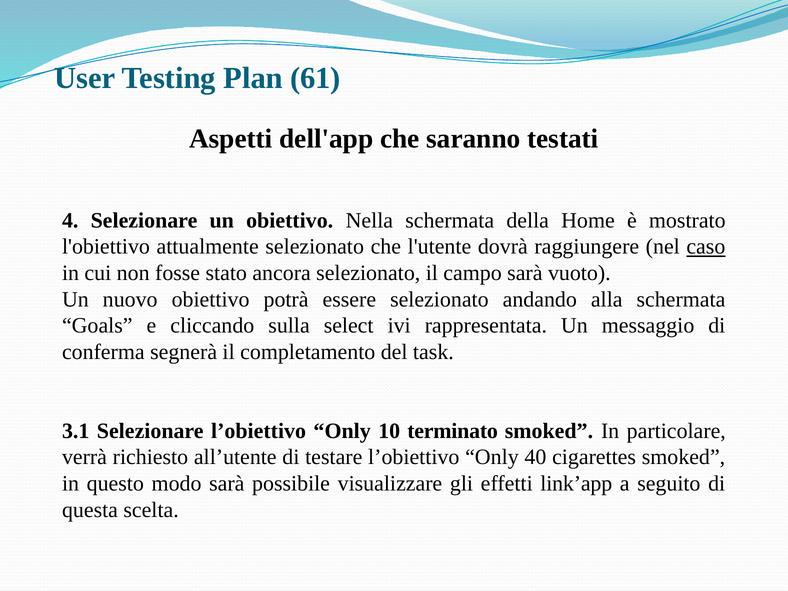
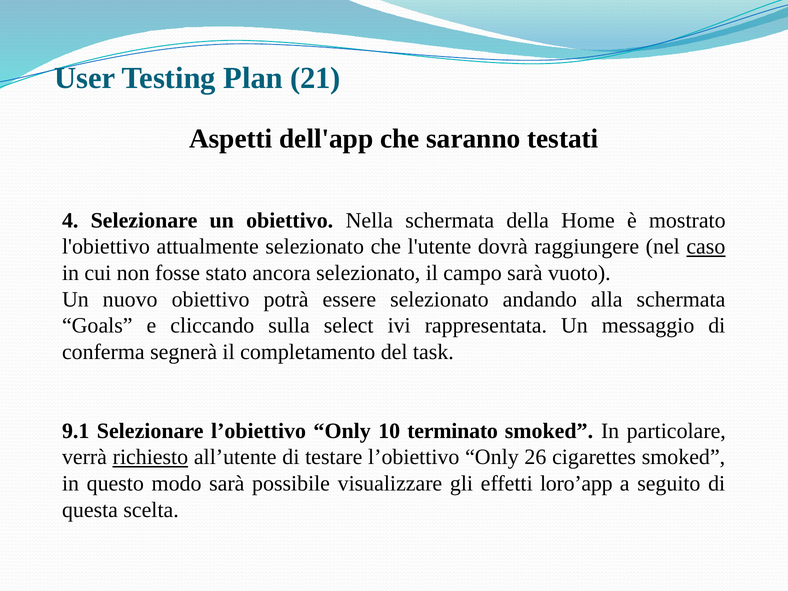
61: 61 -> 21 (315, 78)
3.1: 3.1 -> 9.1 (76, 431)
richiesto underline: none -> present (150, 457)
40: 40 -> 26 (535, 457)
link’app: link’app -> loro’app (576, 484)
